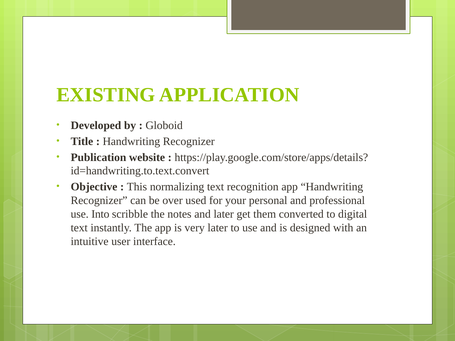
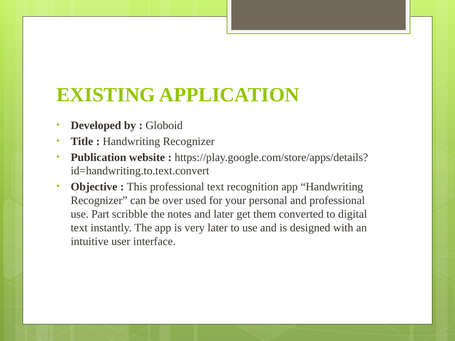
This normalizing: normalizing -> professional (177, 187)
Into: Into -> Part (100, 214)
